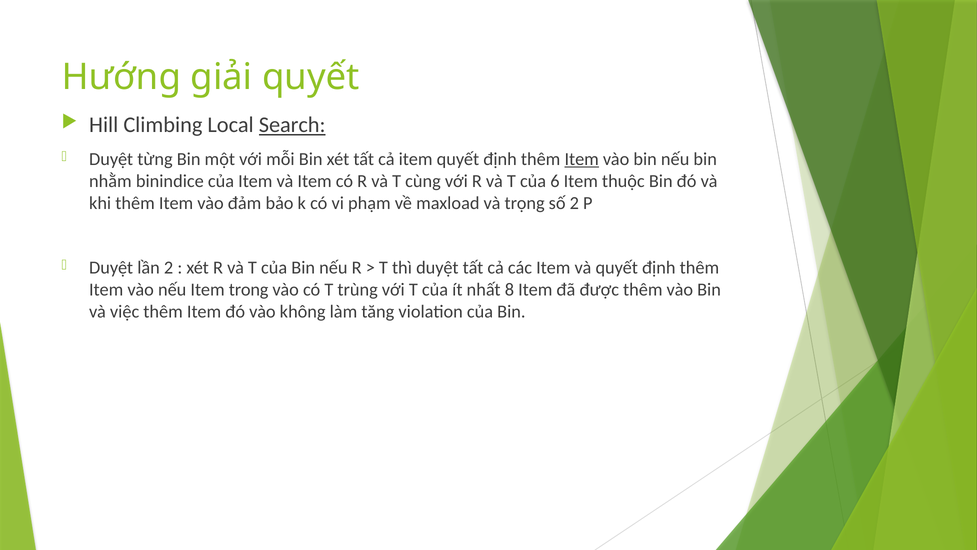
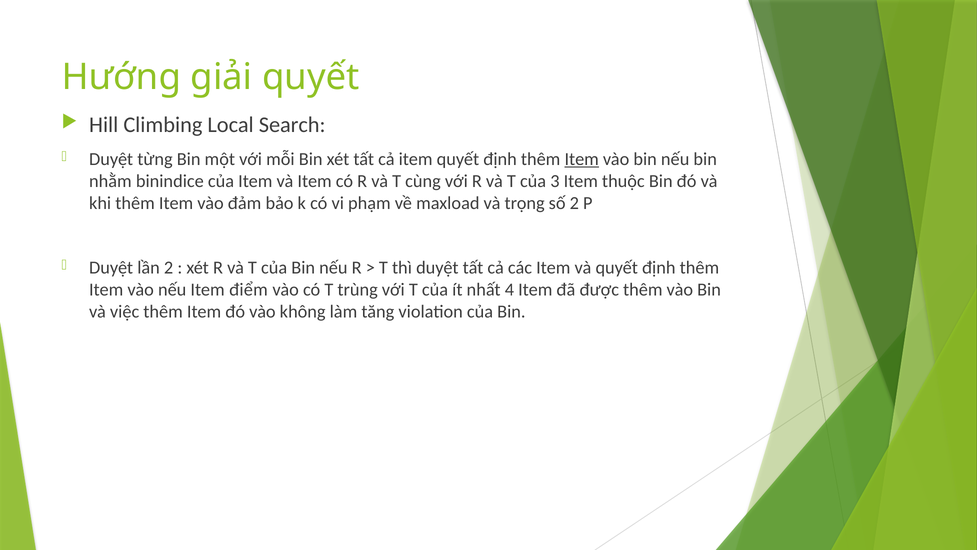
Search underline: present -> none (292, 125)
6: 6 -> 3 (555, 181)
trong: trong -> điểm (248, 289)
8: 8 -> 4 (509, 289)
